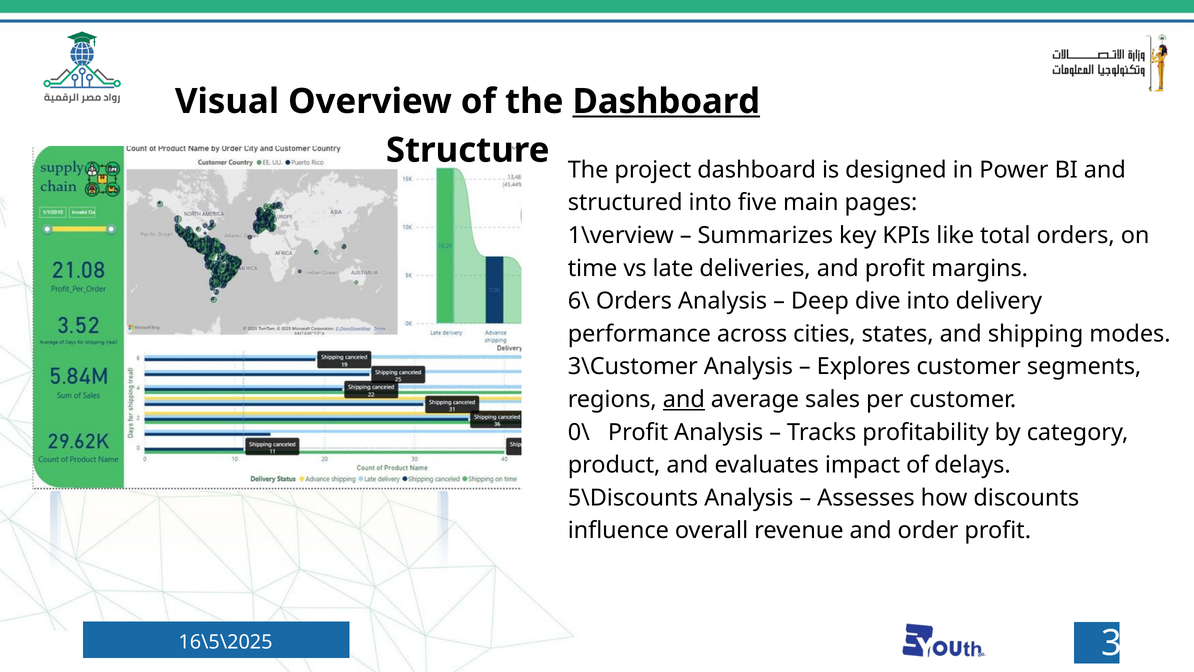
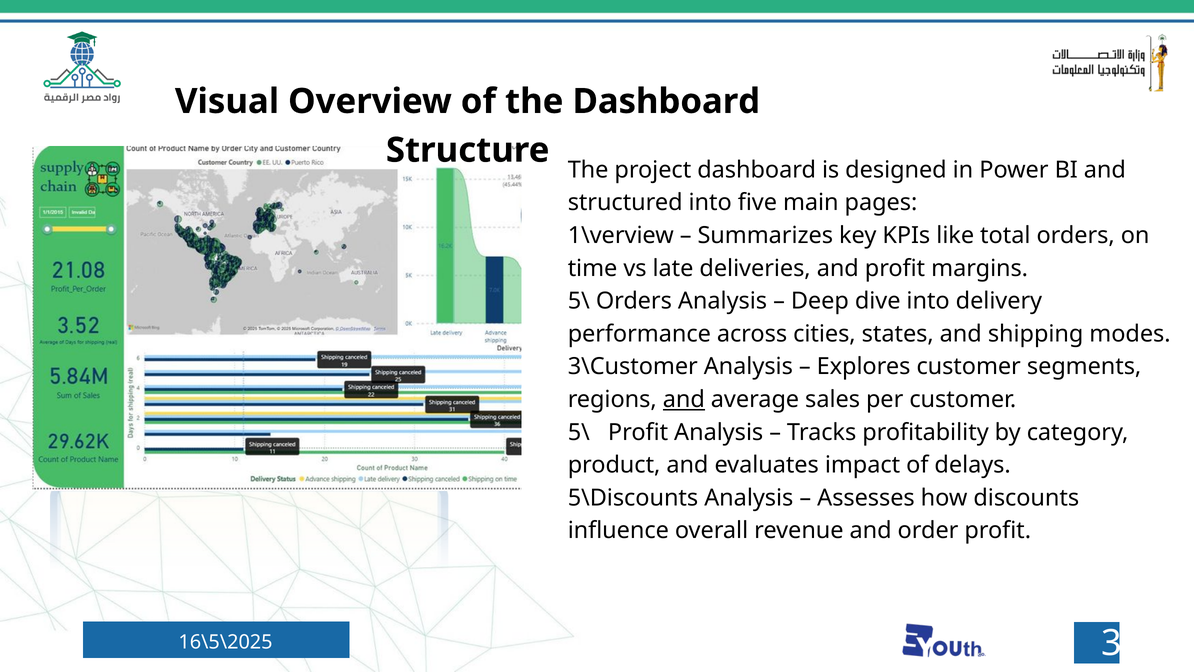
Dashboard underline: present -> none (666, 101)
6\: 6\ -> 5\ (579, 301)
0\: 0\ -> 5\ (579, 432)
